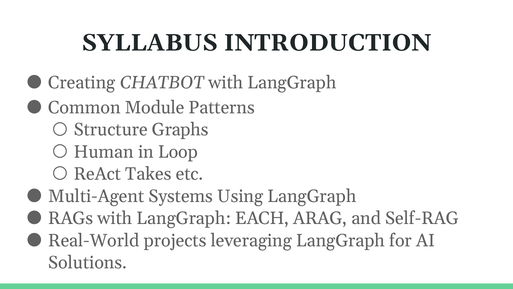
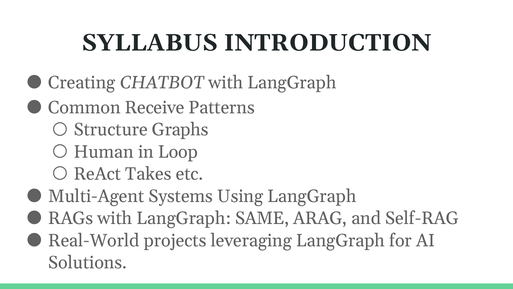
Module: Module -> Receive (155, 107)
EACH: EACH -> SAME (262, 218)
